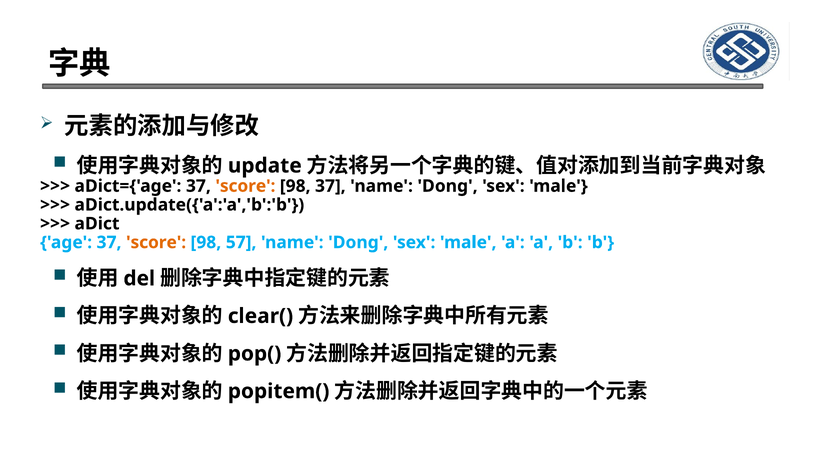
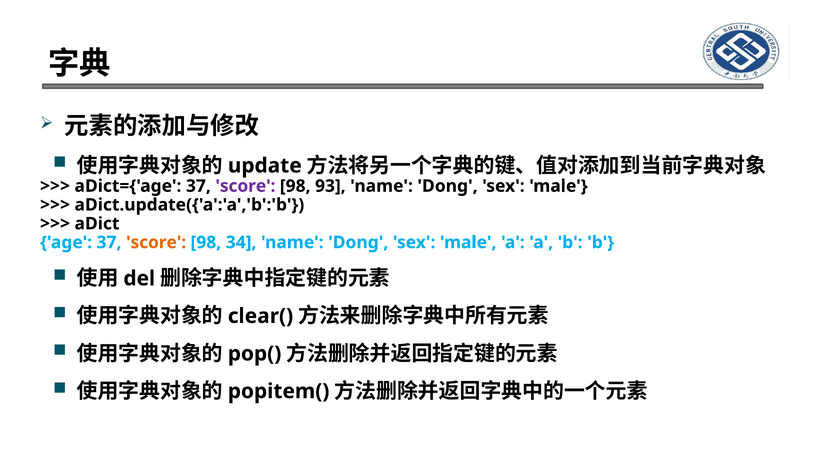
score colour: orange -> purple (245, 186)
98 37: 37 -> 93 (330, 186)
57: 57 -> 34 (241, 242)
